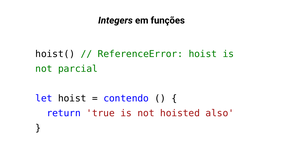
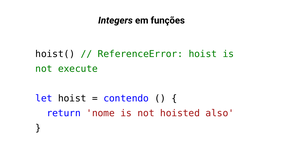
parcial: parcial -> execute (78, 69)
true: true -> nome (101, 113)
